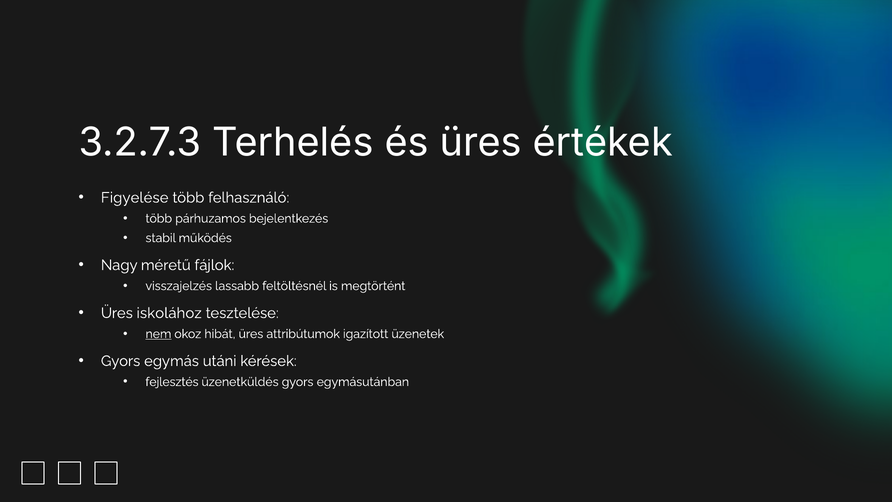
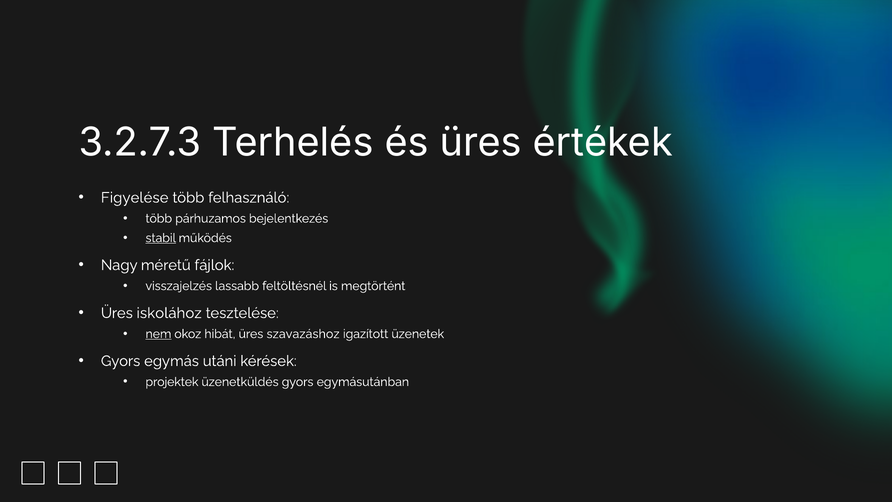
stabil underline: none -> present (161, 238)
attribútumok: attribútumok -> szavazáshoz (303, 334)
fejlesztés: fejlesztés -> projektek (172, 382)
